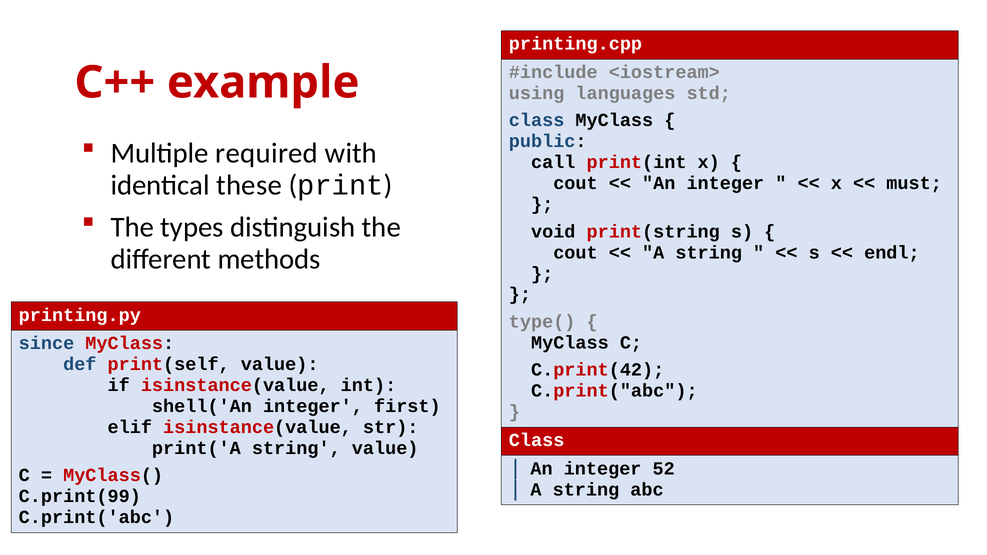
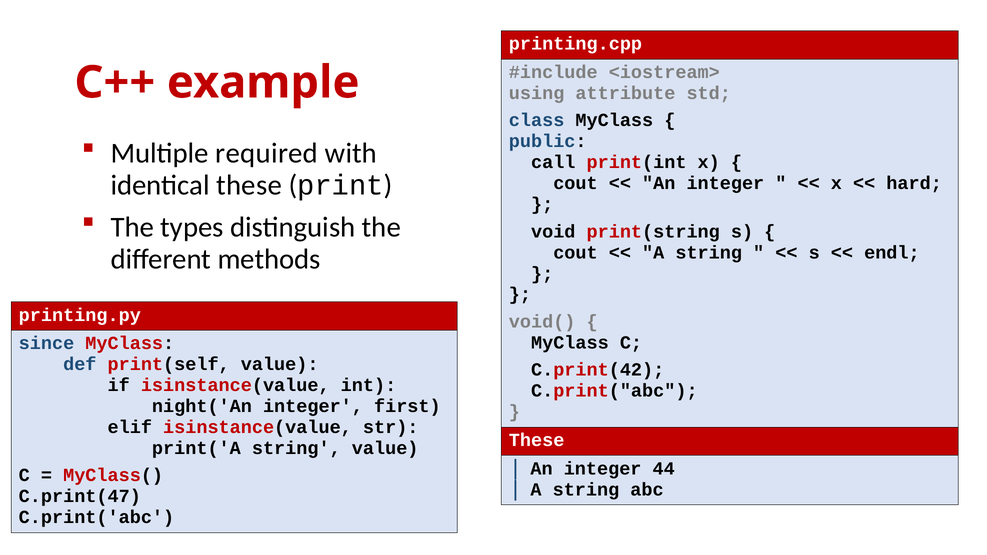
languages: languages -> attribute (625, 93)
must: must -> hard (914, 183)
type(: type( -> void( (542, 322)
shell('An: shell('An -> night('An (202, 406)
Class: Class -> These (537, 440)
52: 52 -> 44 (664, 469)
C.print(99: C.print(99 -> C.print(47 (80, 497)
